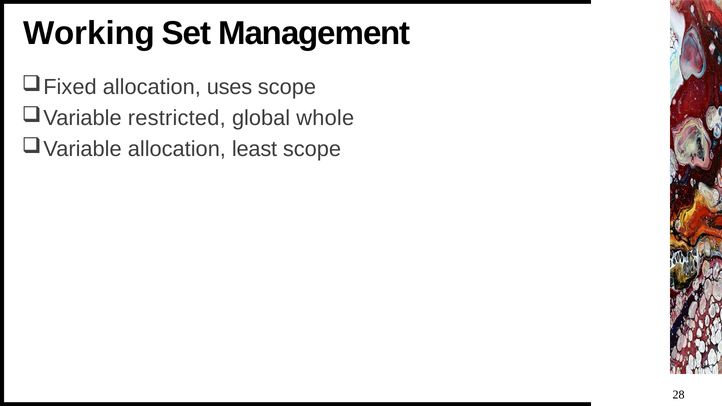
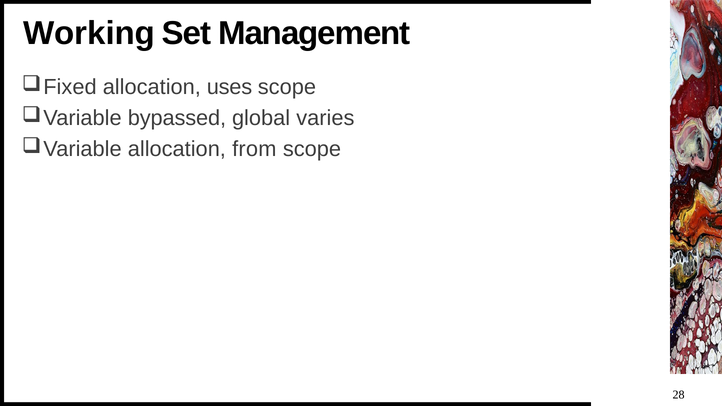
restricted: restricted -> bypassed (177, 118)
whole: whole -> varies (325, 118)
least: least -> from (254, 149)
